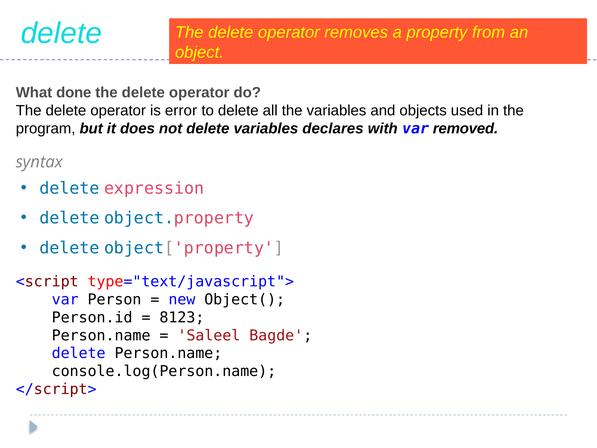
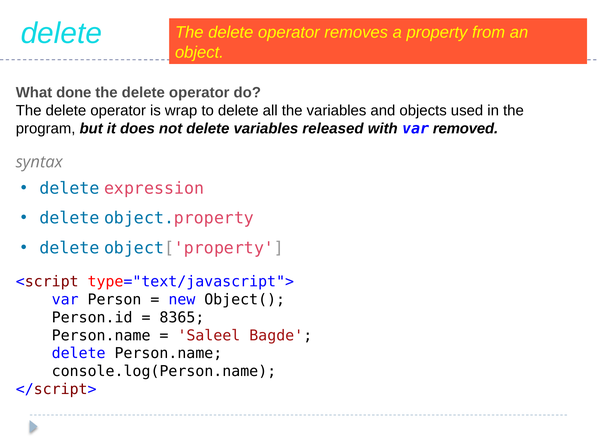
error: error -> wrap (181, 110)
declares: declares -> released (333, 128)
8123: 8123 -> 8365 (182, 317)
